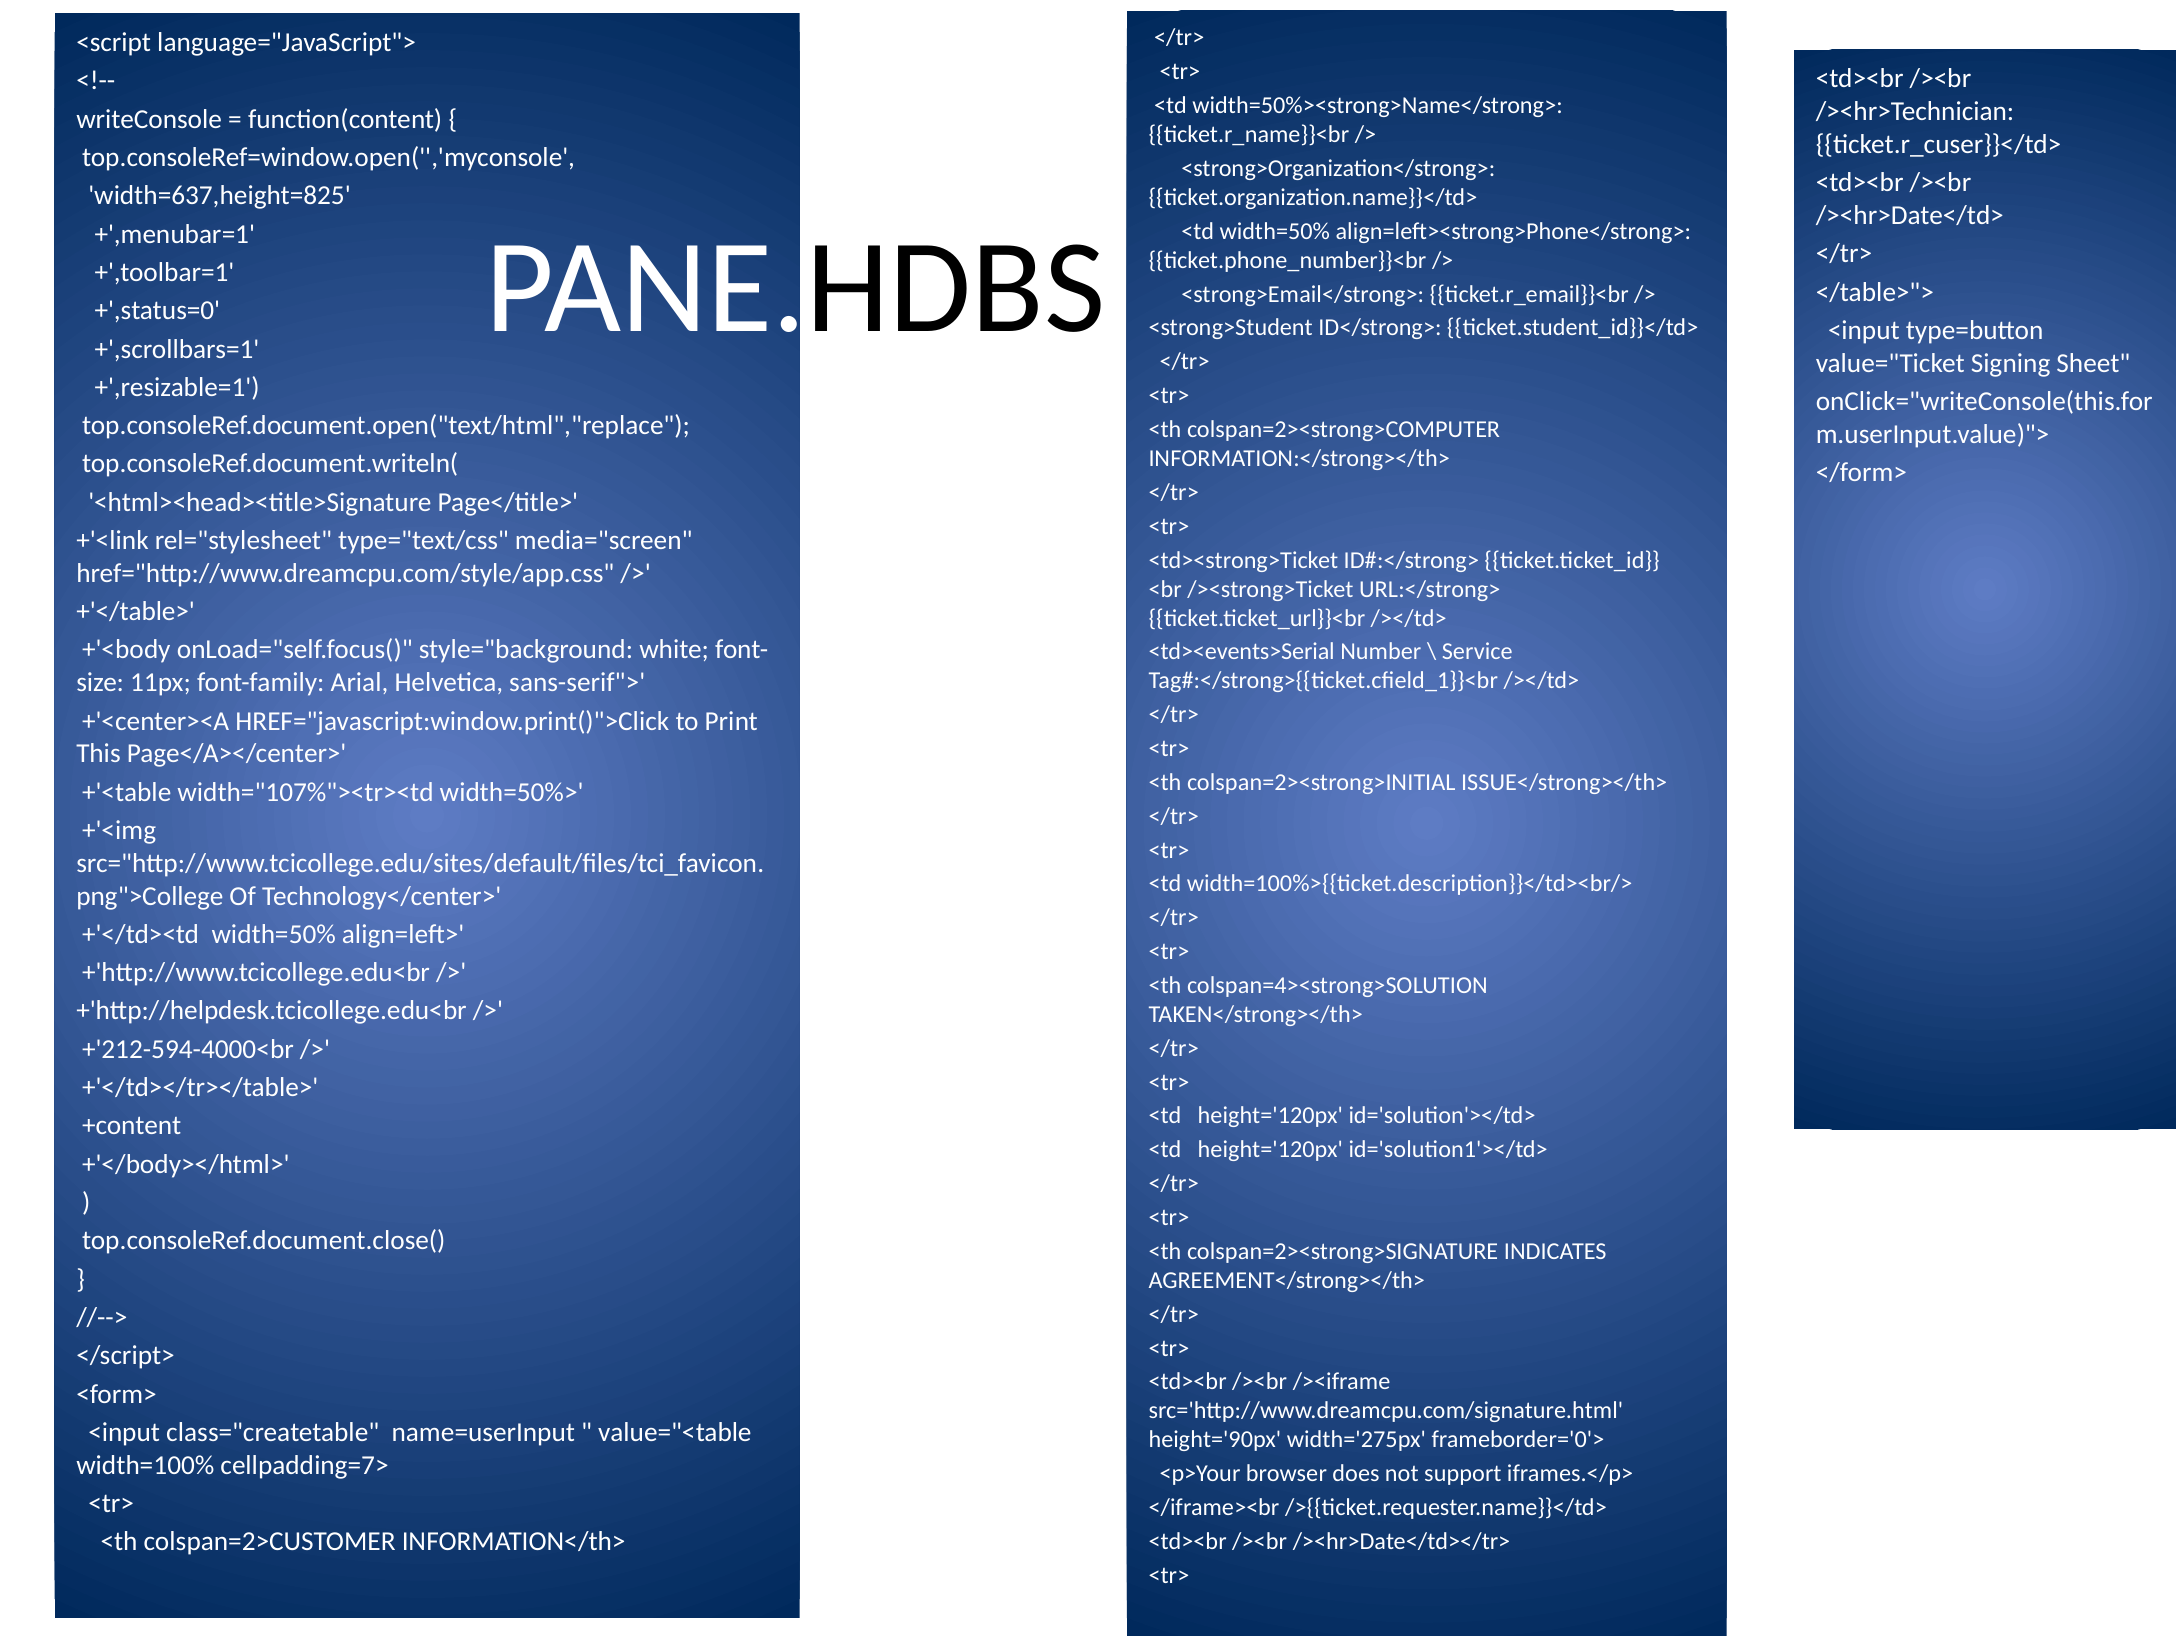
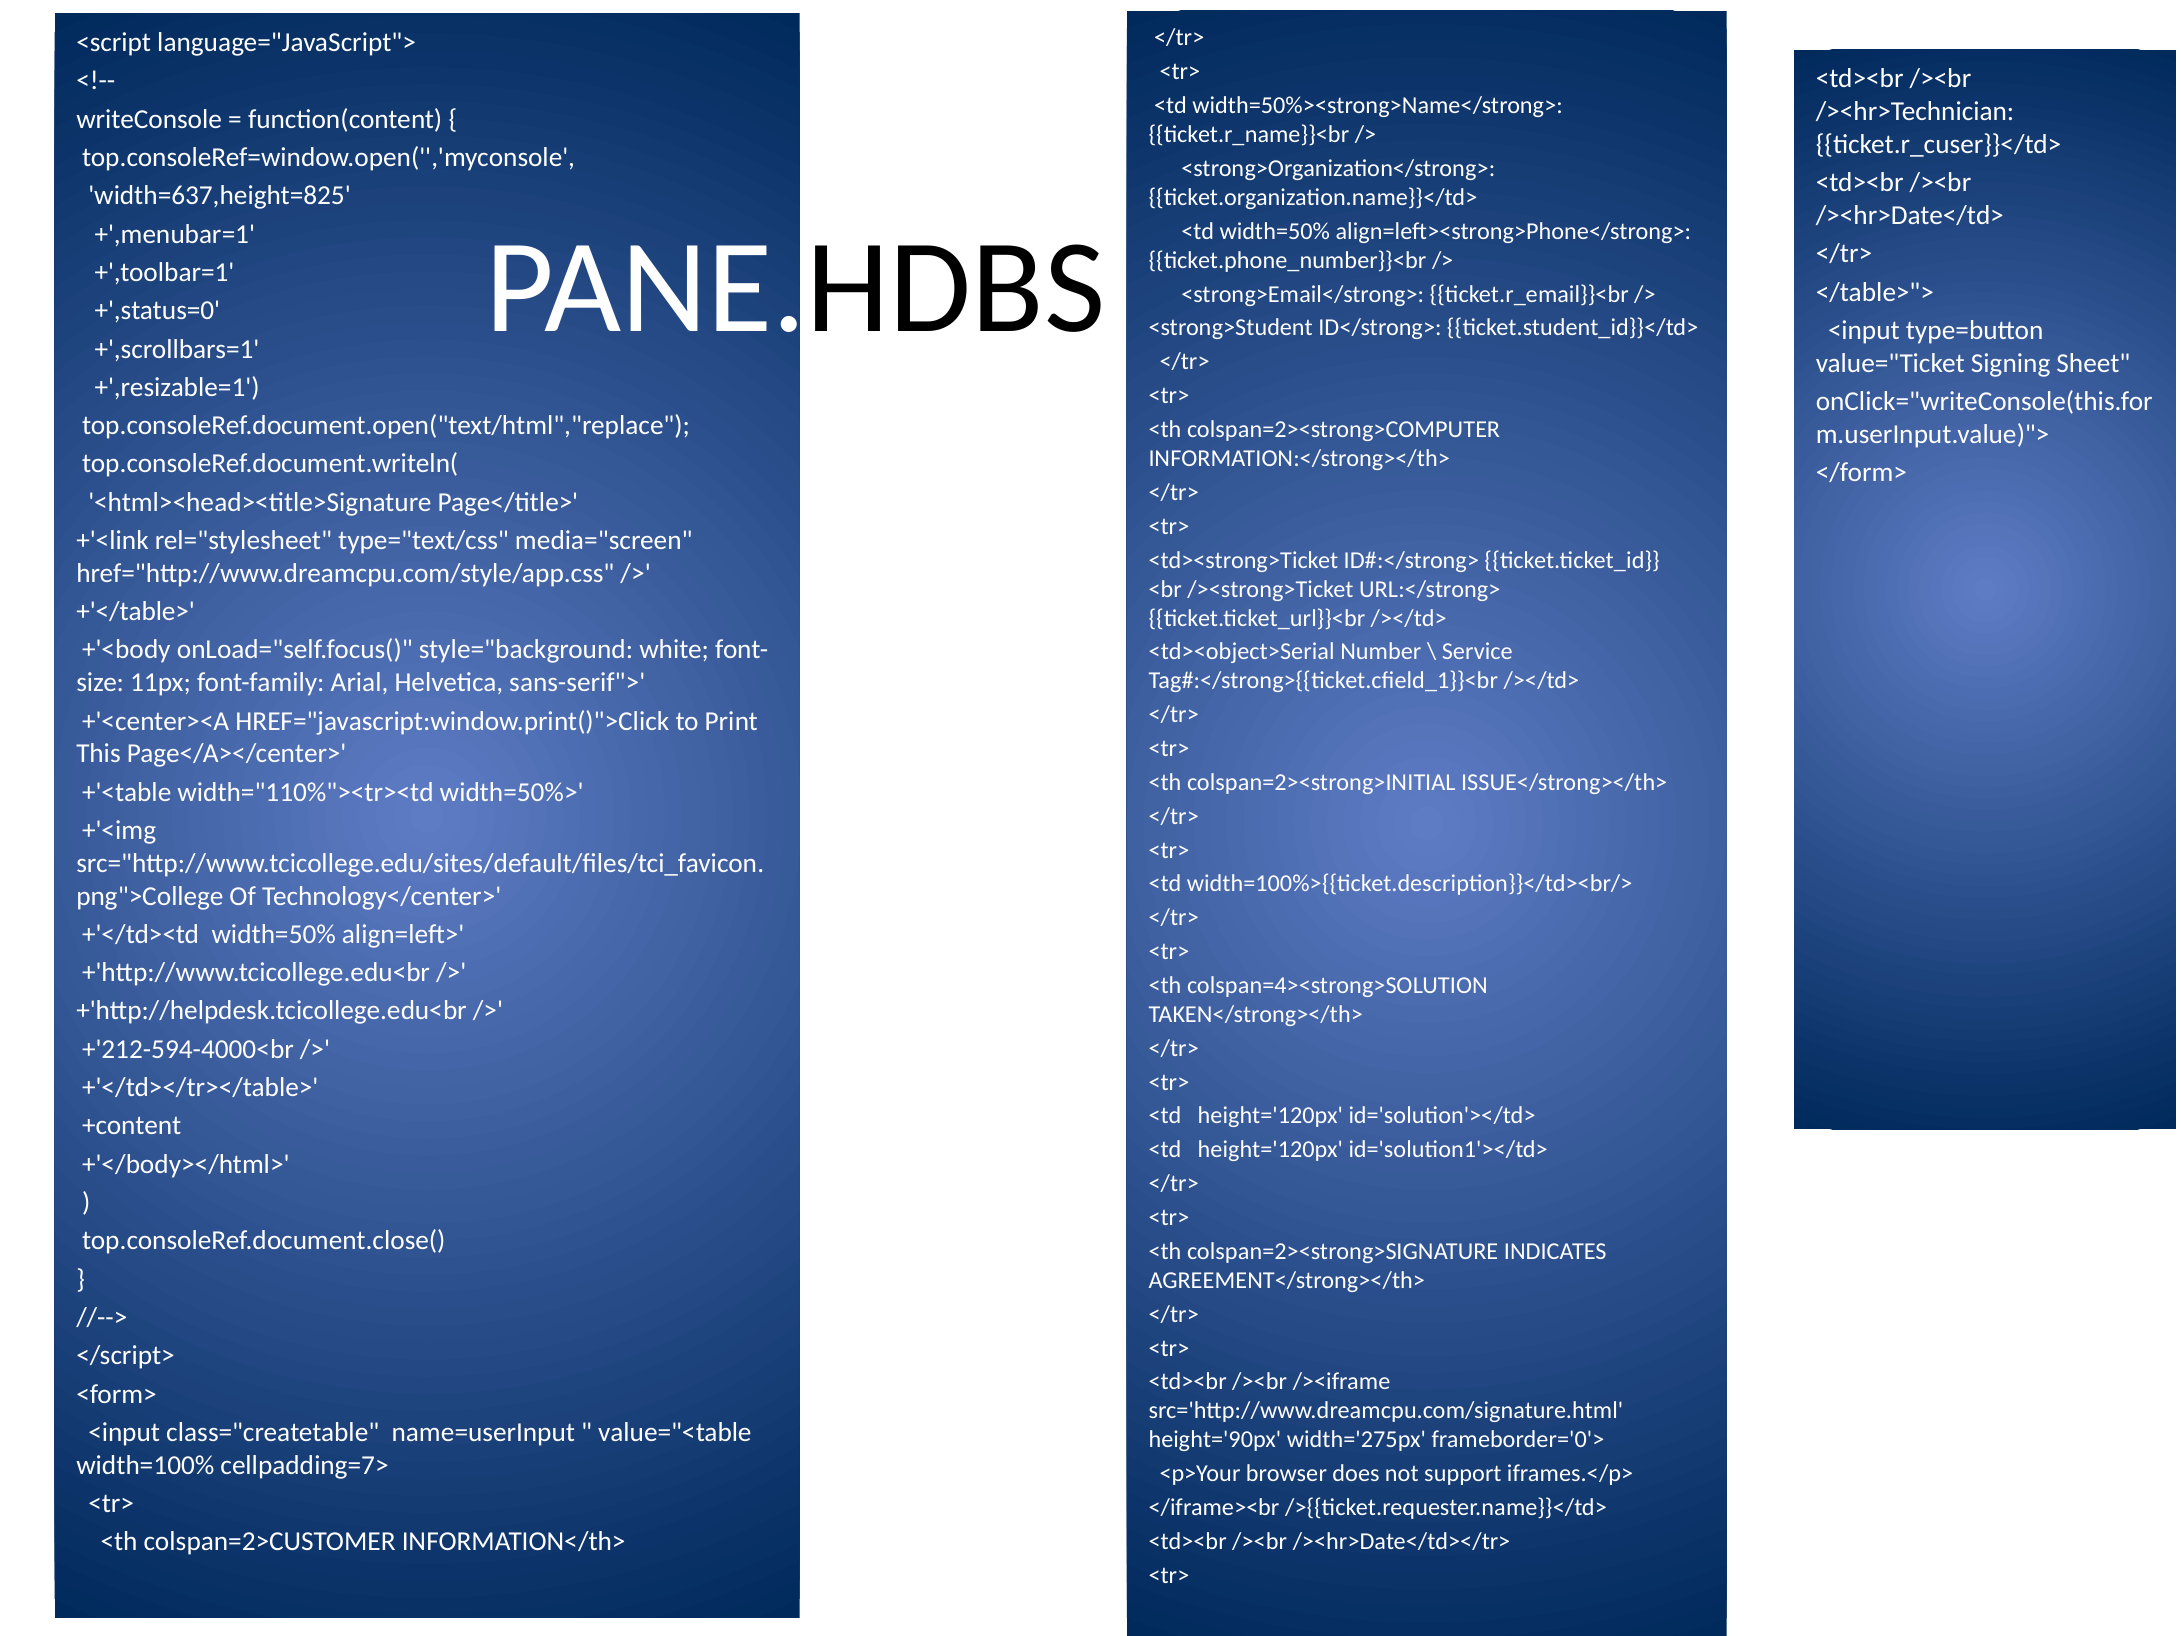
<td><events>Serial: <td><events>Serial -> <td><object>Serial (1242, 652)
width="107%"><tr><td: width="107%"><tr><td -> width="110%"><tr><td (306, 792)
